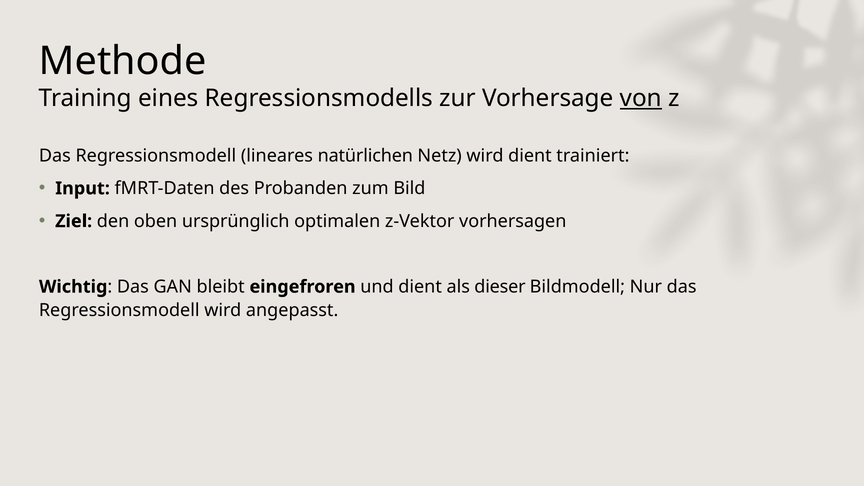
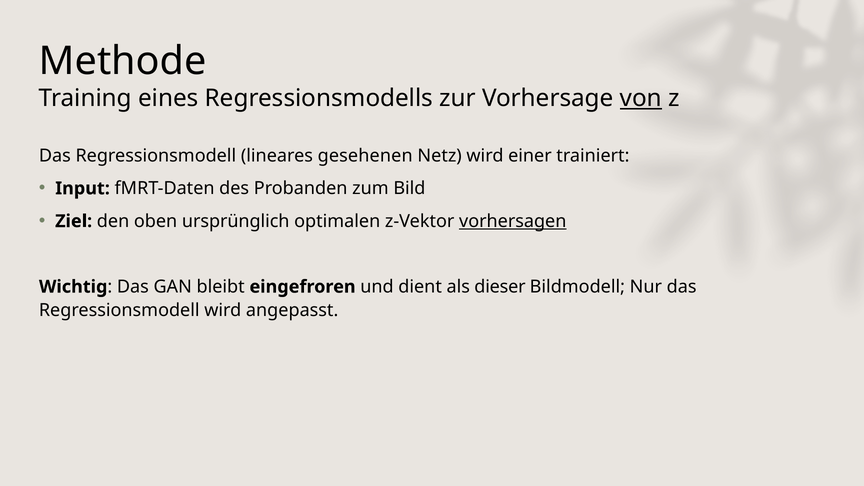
natürlichen: natürlichen -> gesehenen (365, 156)
wird dient: dient -> einer (530, 156)
vorhersagen underline: none -> present (513, 221)
